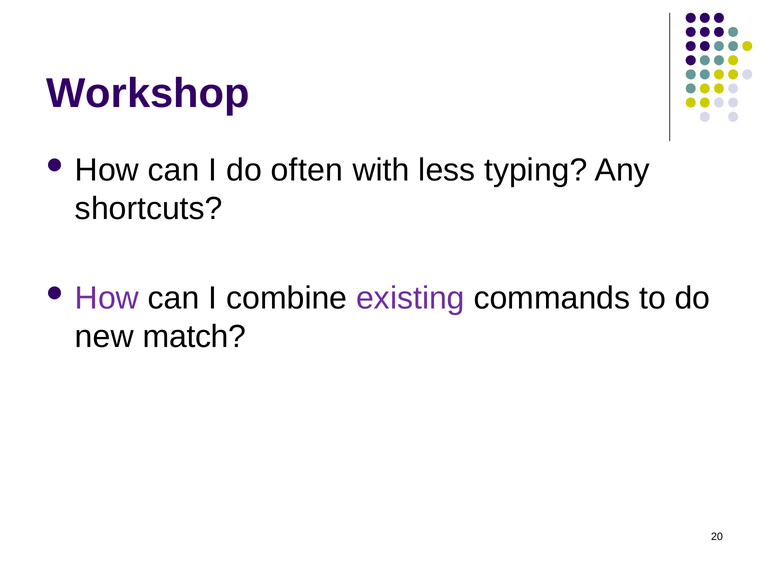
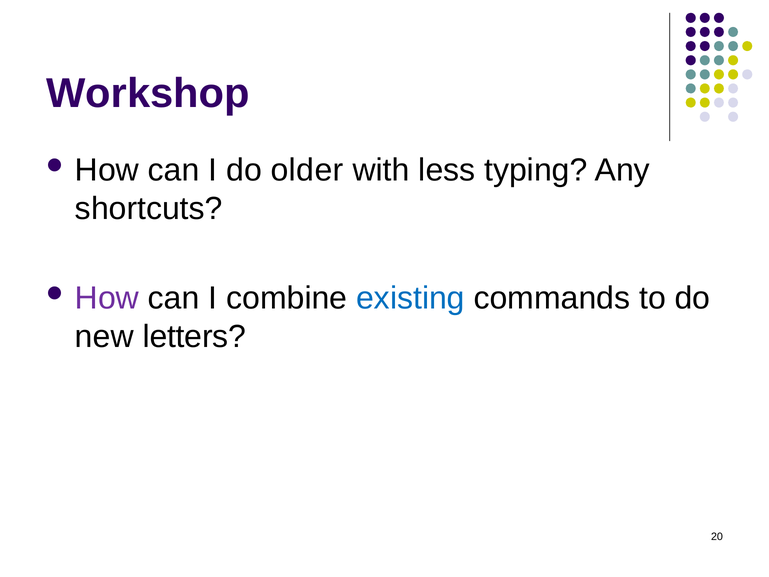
often: often -> older (307, 170)
existing colour: purple -> blue (410, 298)
match: match -> letters (194, 337)
